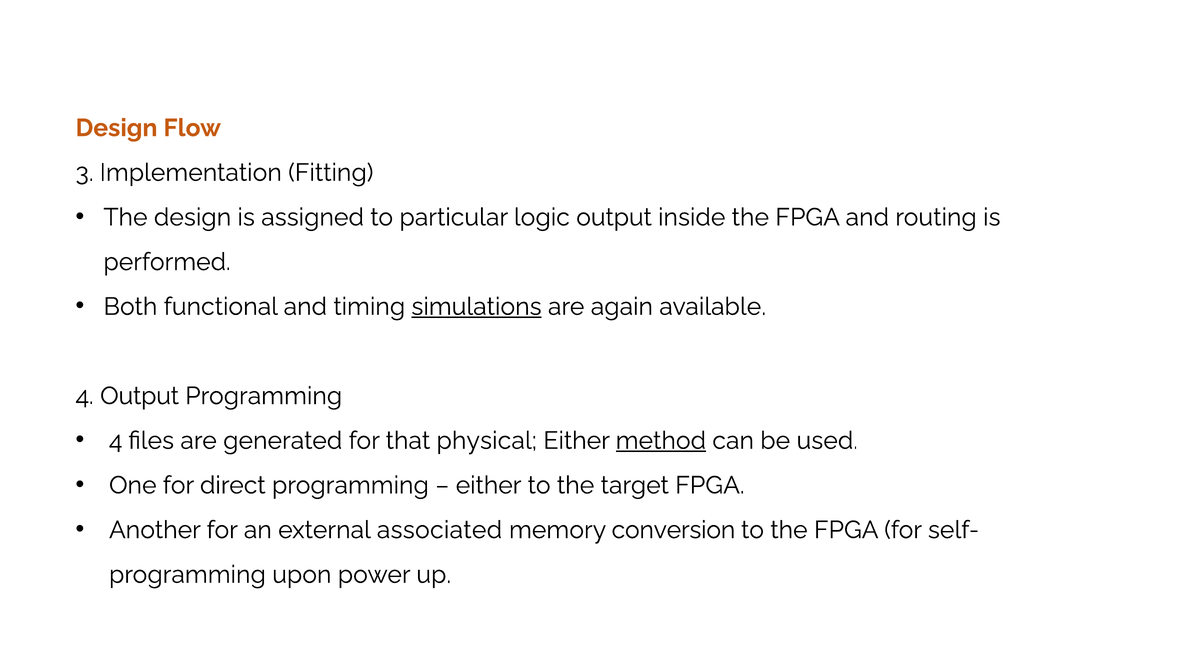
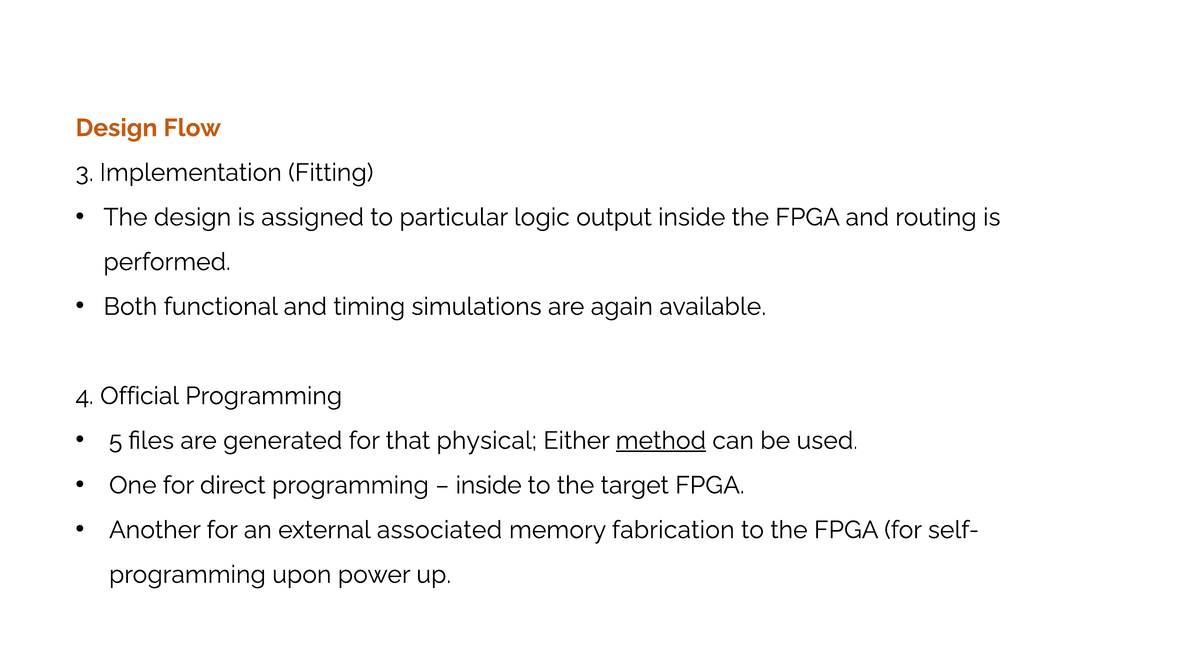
simulations underline: present -> none (477, 306)
4 Output: Output -> Official (140, 396)
4: 4 -> 5 (116, 440)
either: either -> inside (489, 485)
conversion: conversion -> fabrication (673, 529)
